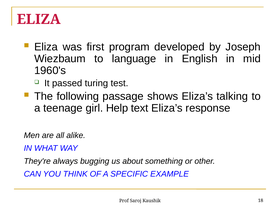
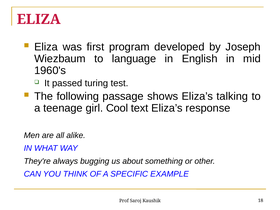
Help: Help -> Cool (117, 108)
